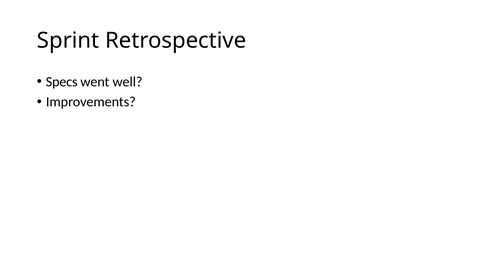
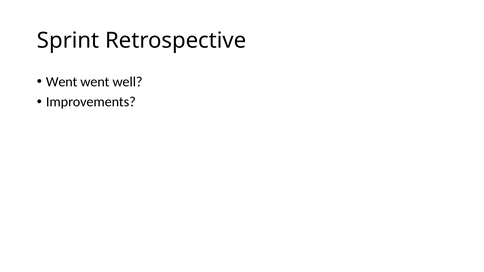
Specs: Specs -> Went (62, 82)
